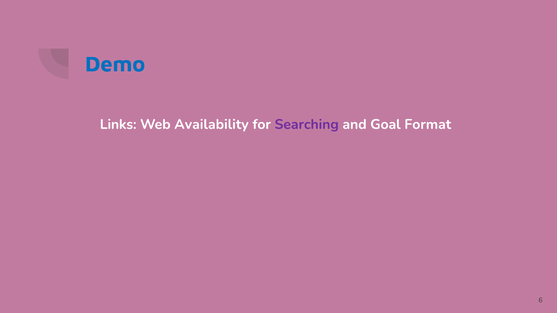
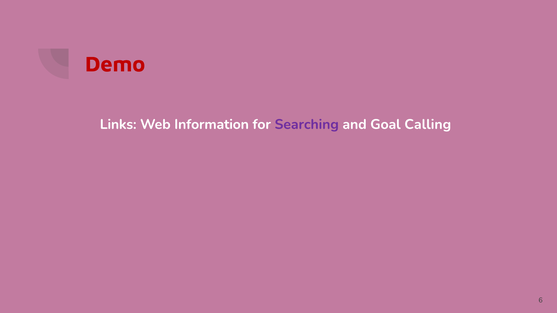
Demo colour: blue -> red (115, 64)
Availability: Availability -> Information (212, 124)
Format: Format -> Calling (428, 124)
